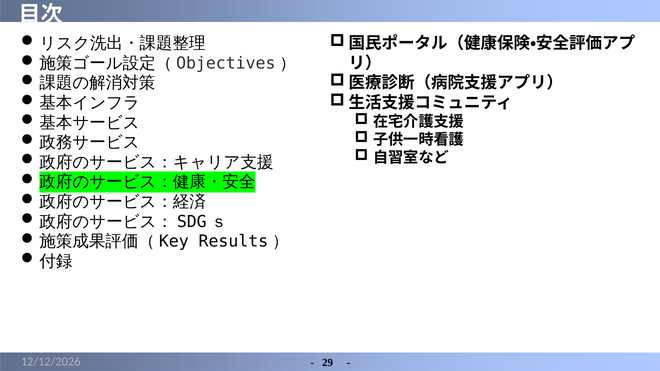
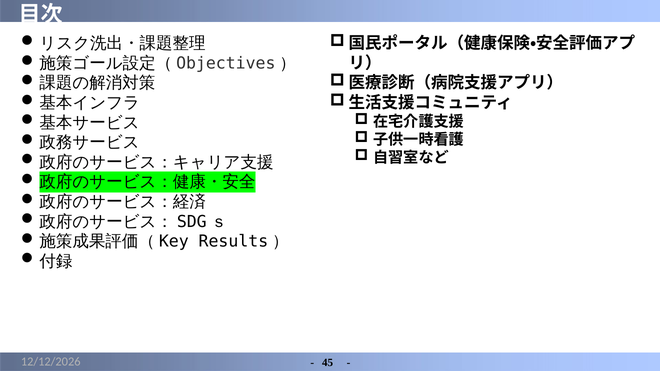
29: 29 -> 45 (328, 363)
